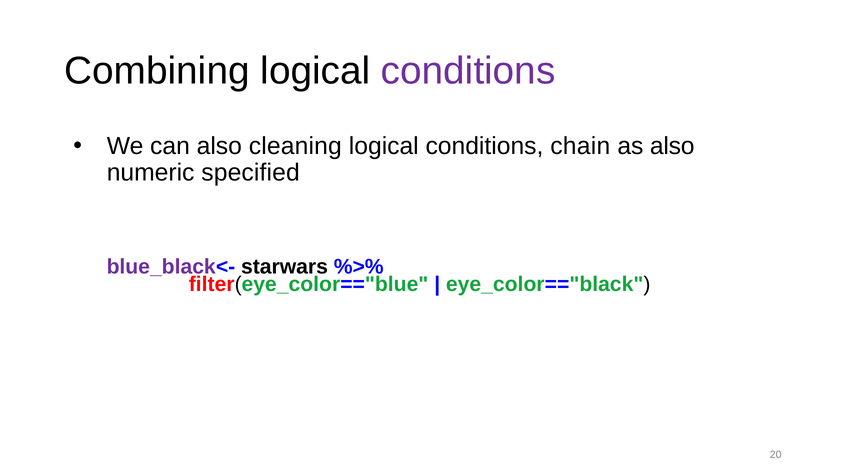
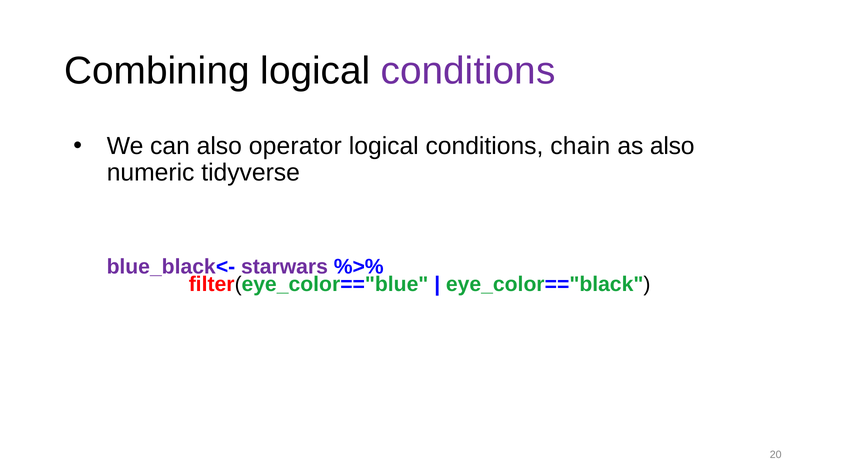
cleaning: cleaning -> operator (295, 146)
specified: specified -> tidyverse (251, 173)
starwars colour: black -> purple (284, 267)
